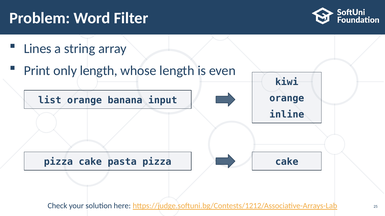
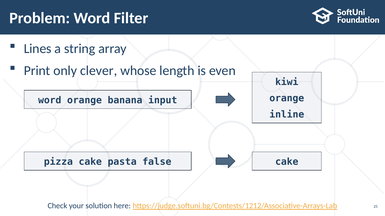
only length: length -> clever (99, 71)
list: list -> word (50, 100)
pasta pizza: pizza -> false (157, 162)
